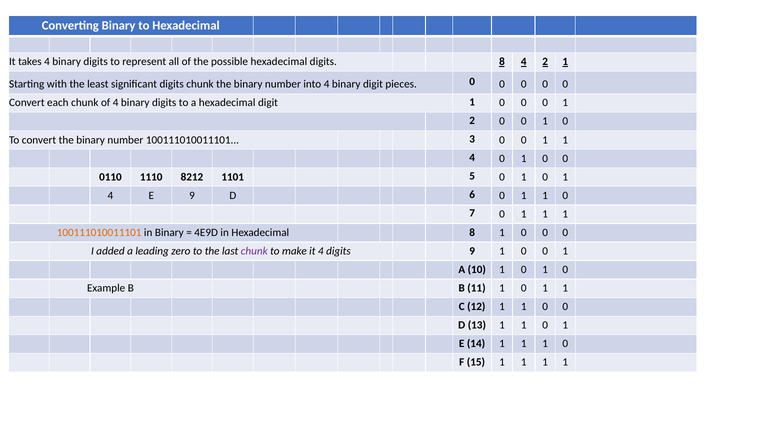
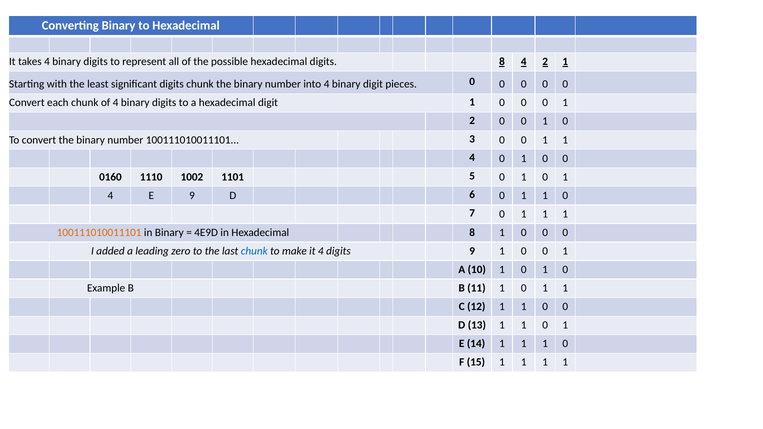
0110: 0110 -> 0160 (110, 177)
8212: 8212 -> 1002 (192, 177)
chunk colour: purple -> blue (254, 251)
